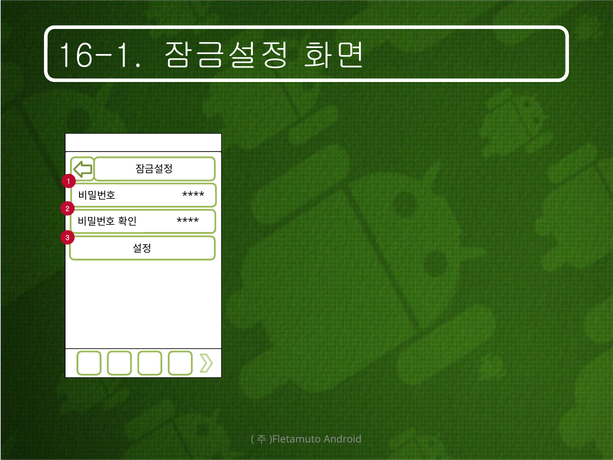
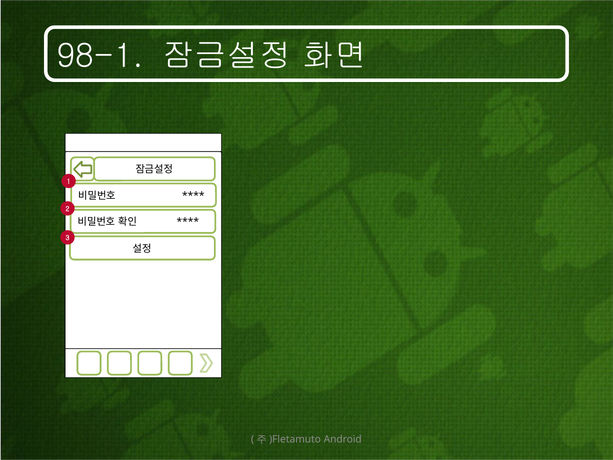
16-1: 16-1 -> 98-1 (100, 56)
